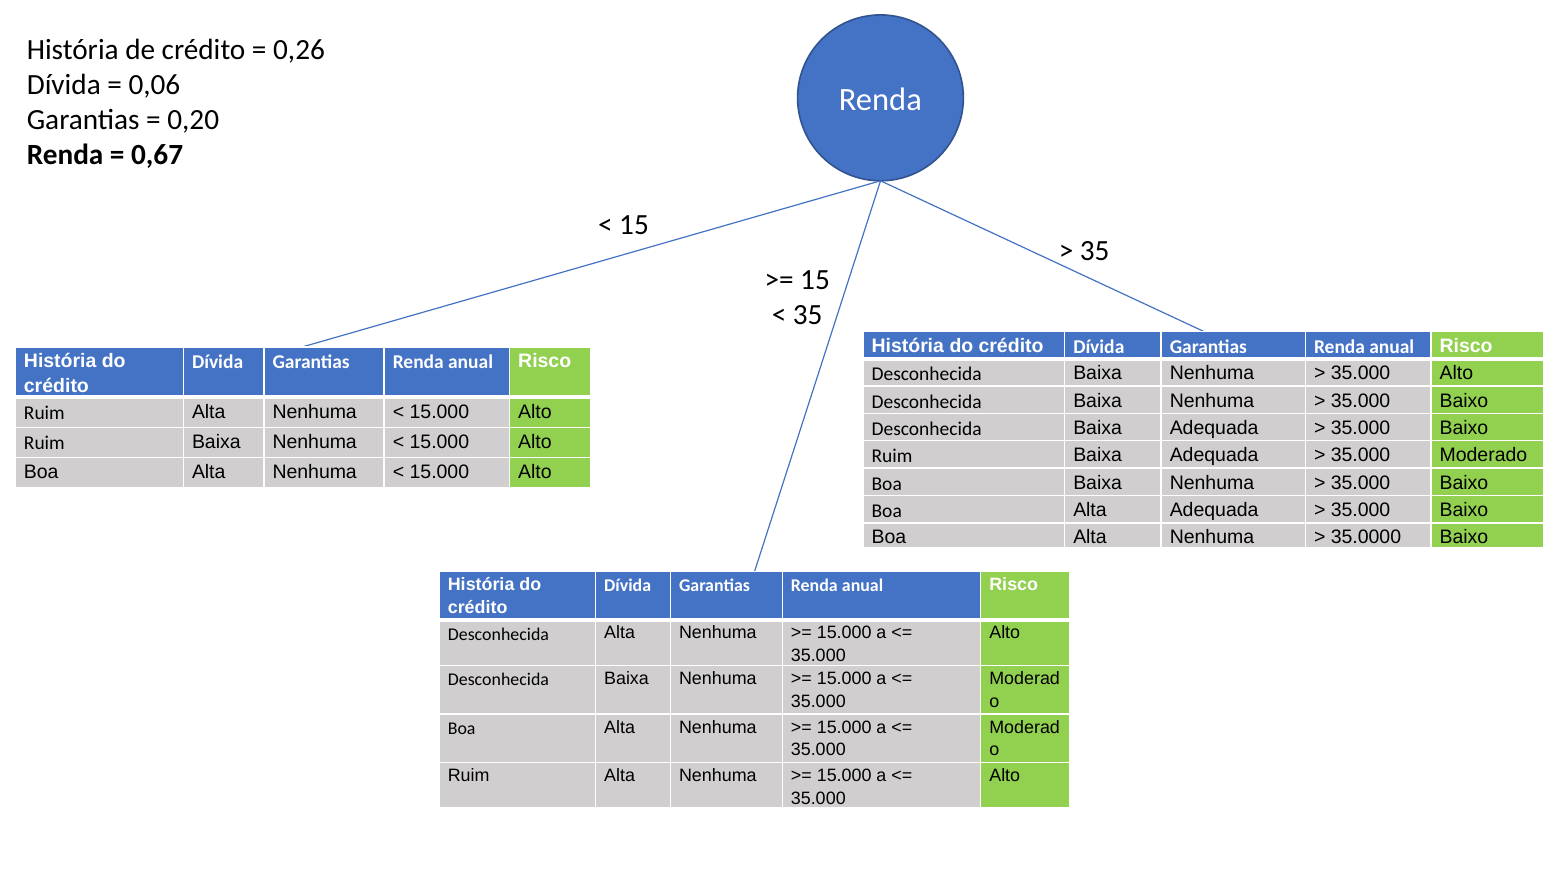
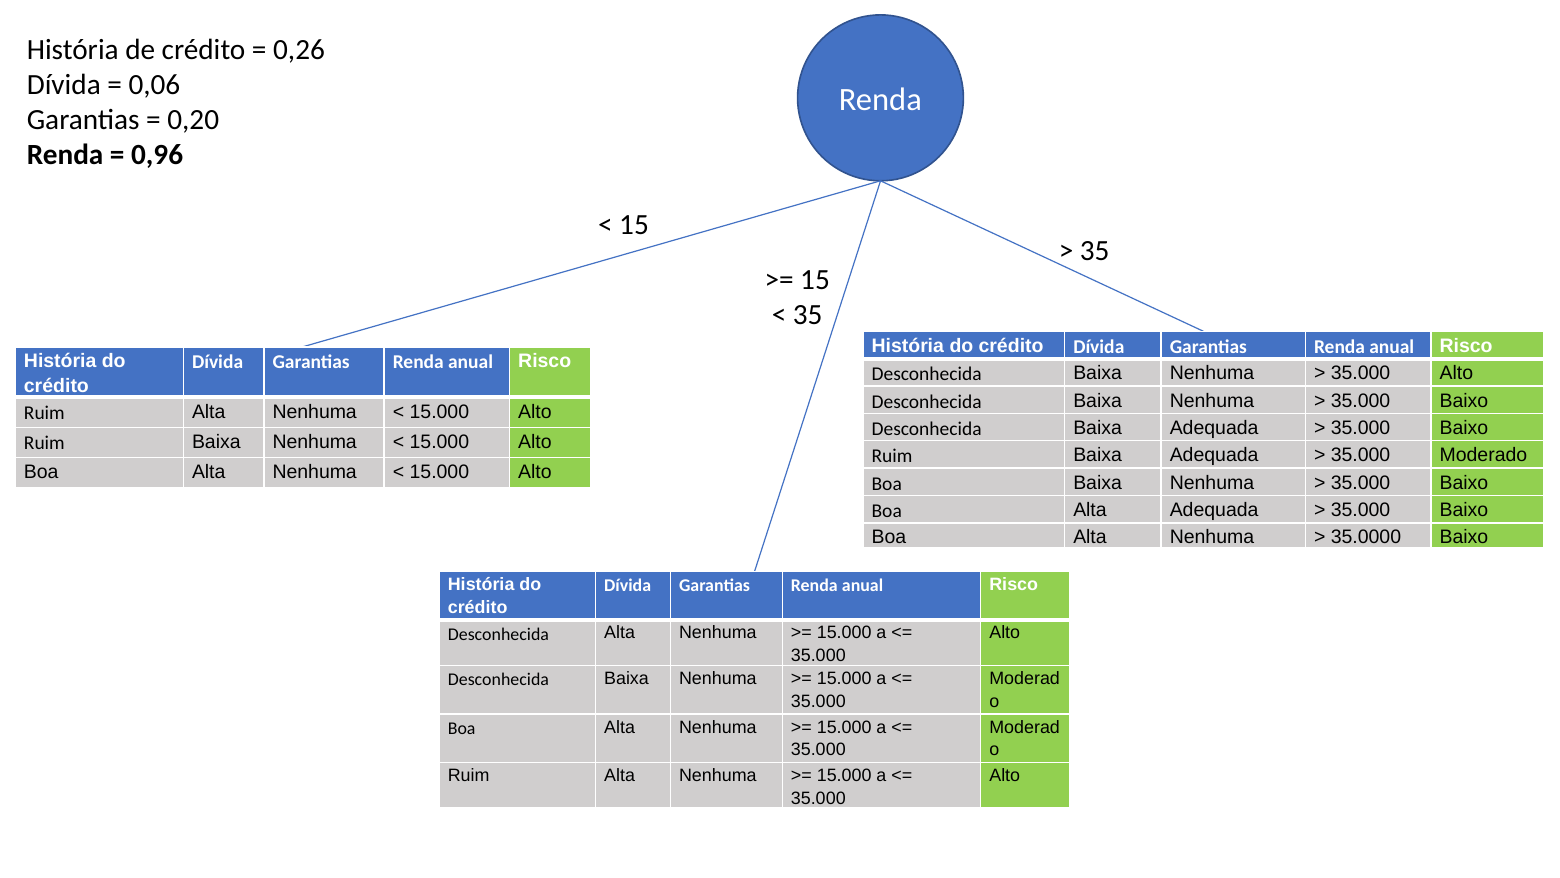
0,67: 0,67 -> 0,96 (157, 155)
